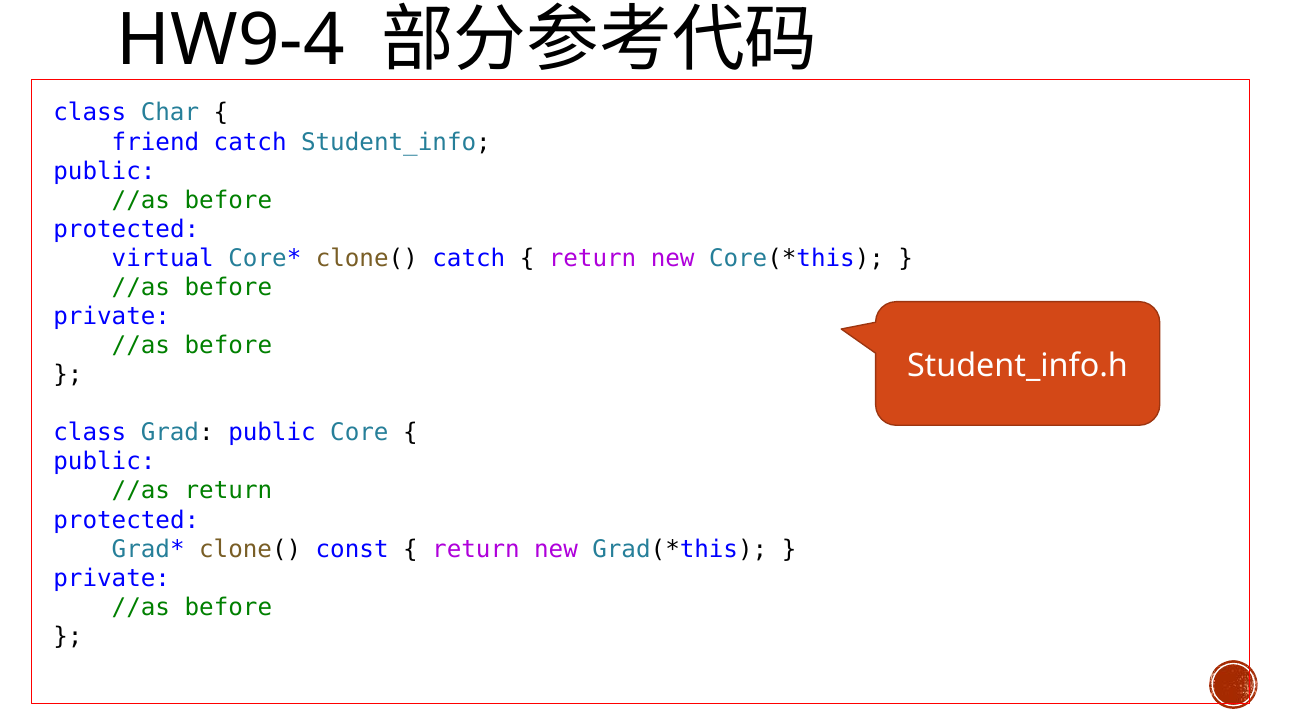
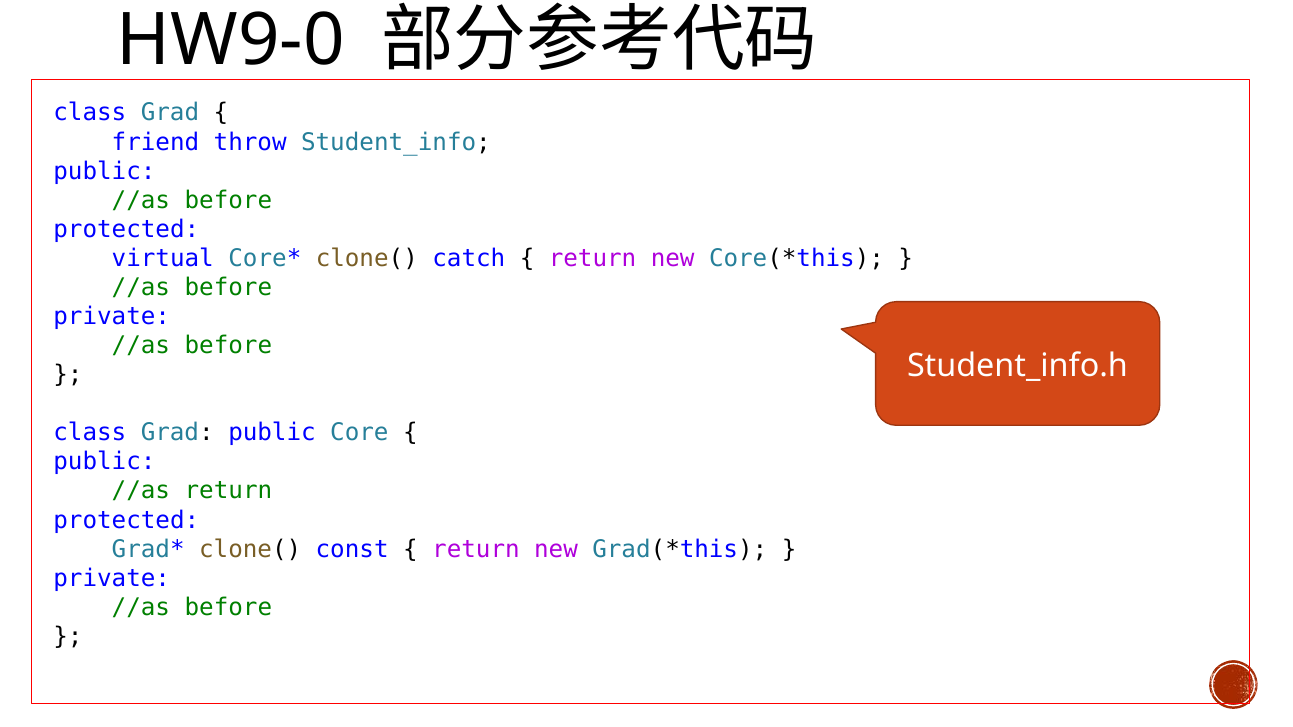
HW9-4: HW9-4 -> HW9-0 (231, 40)
Char: Char -> Grad (170, 113)
friend catch: catch -> throw (250, 142)
